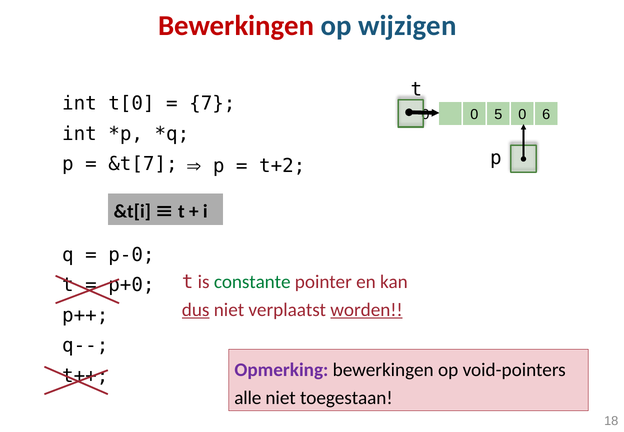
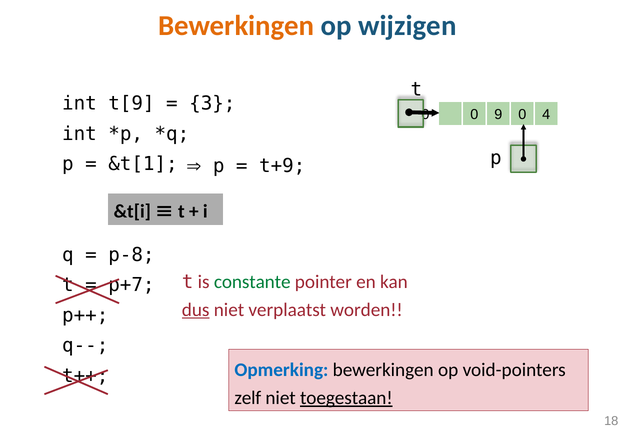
Bewerkingen colour: red -> orange (236, 26)
t[0: t[0 -> t[9 (131, 104)
7: 7 -> 3 (212, 104)
5: 5 -> 9 (498, 114)
6: 6 -> 4 (546, 114)
&t[7: &t[7 -> &t[1 (143, 164)
t+2: t+2 -> t+9 (282, 166)
p-0: p-0 -> p-8 (131, 255)
p+0: p+0 -> p+7 (131, 285)
worden underline: present -> none (367, 310)
Opmerking colour: purple -> blue (281, 370)
alle: alle -> zelf (248, 398)
toegestaan underline: none -> present (346, 398)
